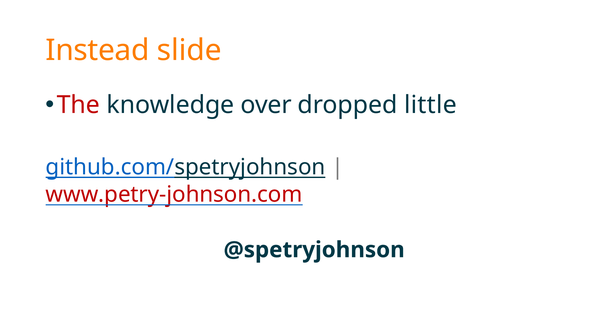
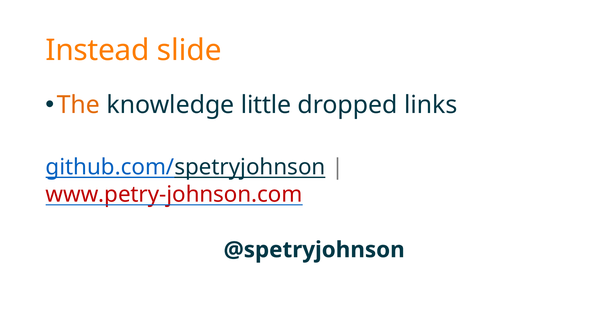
The colour: red -> orange (78, 105)
over: over -> little (266, 105)
little: little -> links (431, 105)
